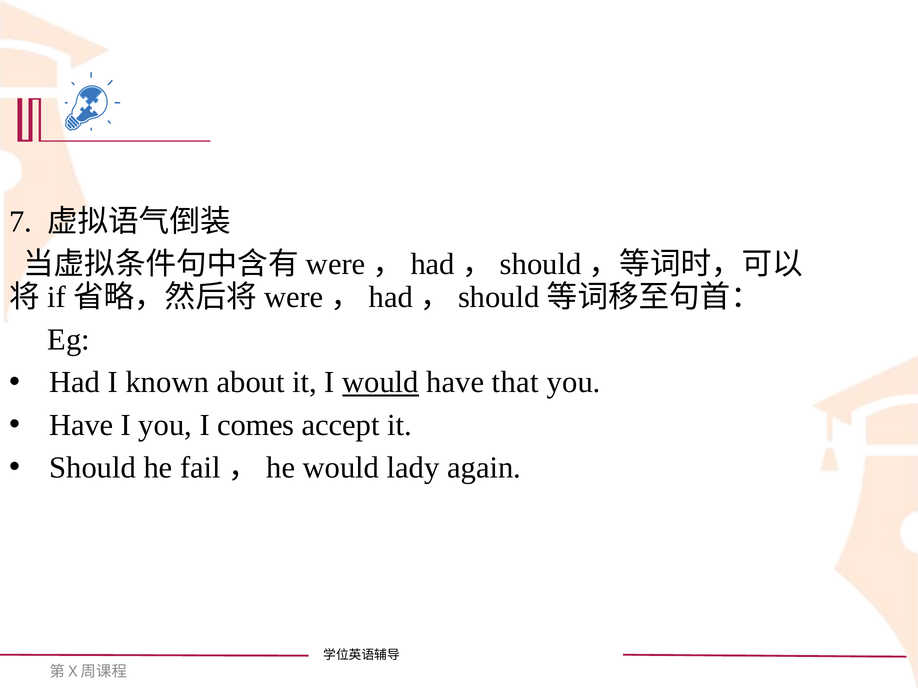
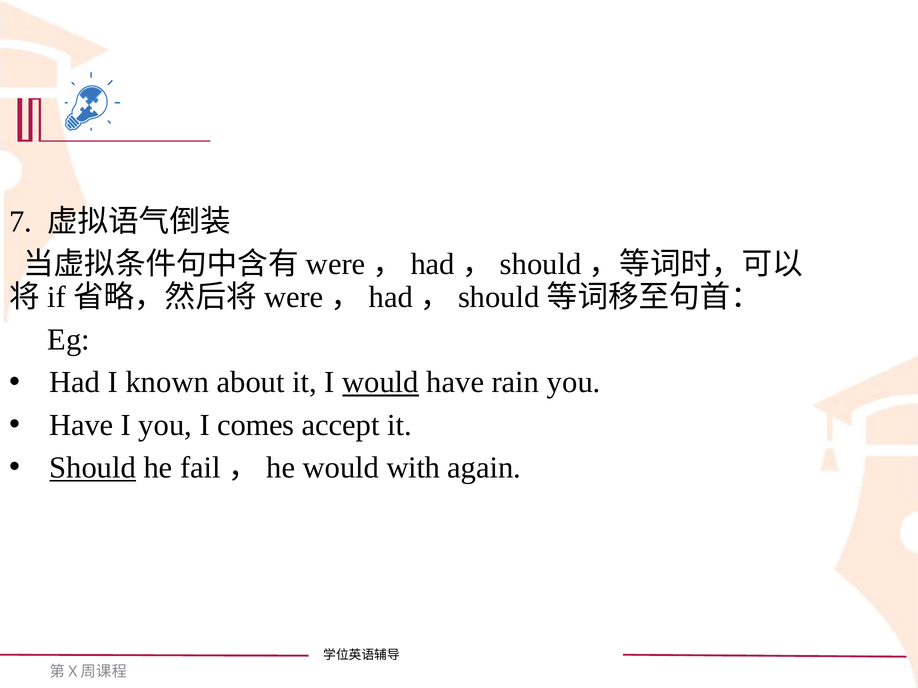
that: that -> rain (515, 383)
Should underline: none -> present (93, 468)
lady: lady -> with (413, 468)
